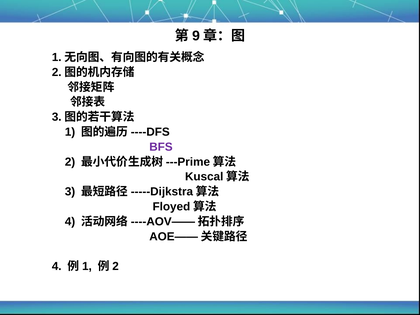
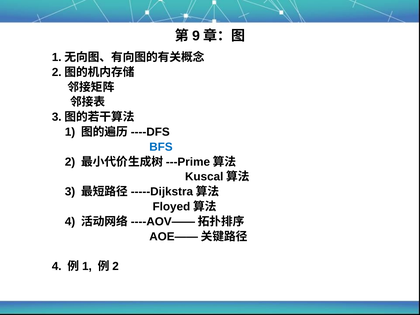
BFS colour: purple -> blue (161, 147)
